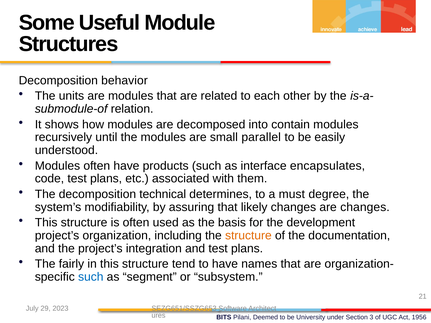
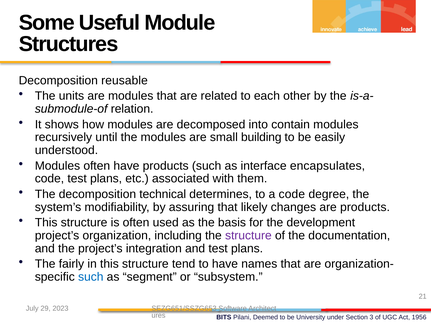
behavior: behavior -> reusable (124, 81)
parallel: parallel -> building (261, 137)
a must: must -> code (292, 194)
are changes: changes -> products (365, 207)
structure colour: orange -> purple (248, 236)
